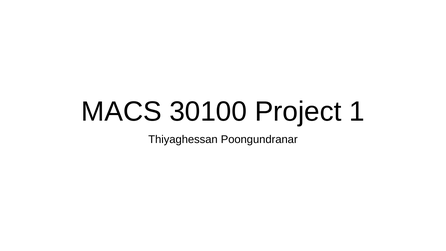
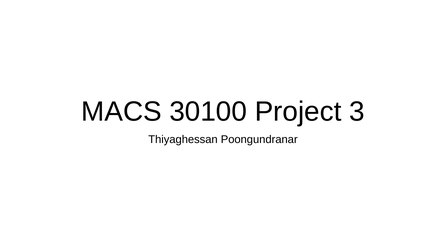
1: 1 -> 3 (357, 111)
